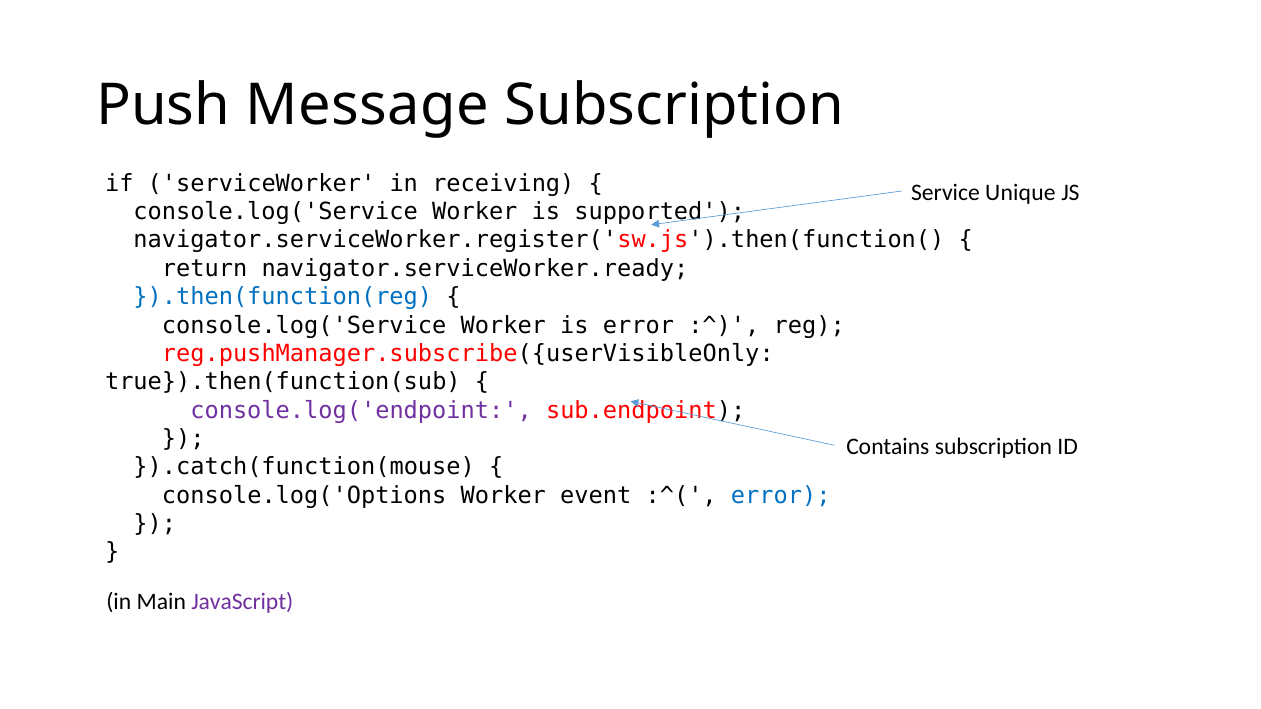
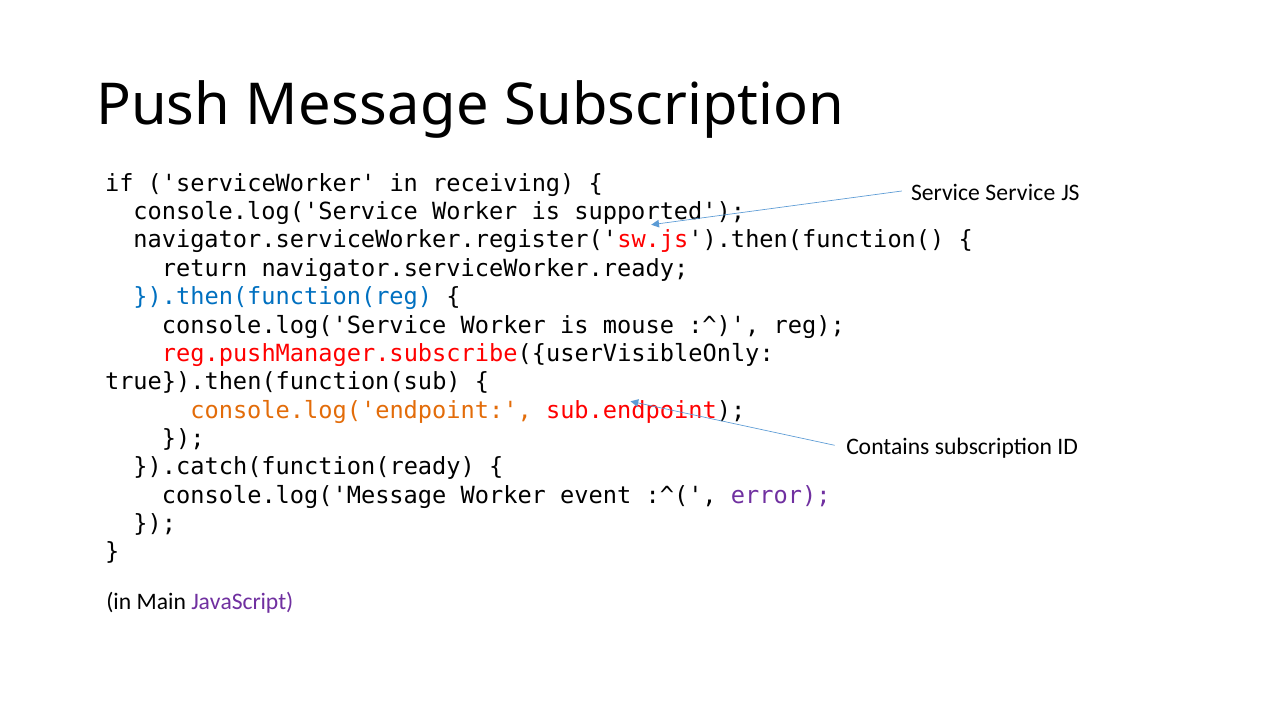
Service Unique: Unique -> Service (1020, 193)
is error: error -> mouse (638, 325)
console.log('endpoint colour: purple -> orange (361, 411)
}).catch(function(mouse: }).catch(function(mouse -> }).catch(function(ready (304, 467)
console.log('Options: console.log('Options -> console.log('Message (304, 496)
error colour: blue -> purple (781, 496)
